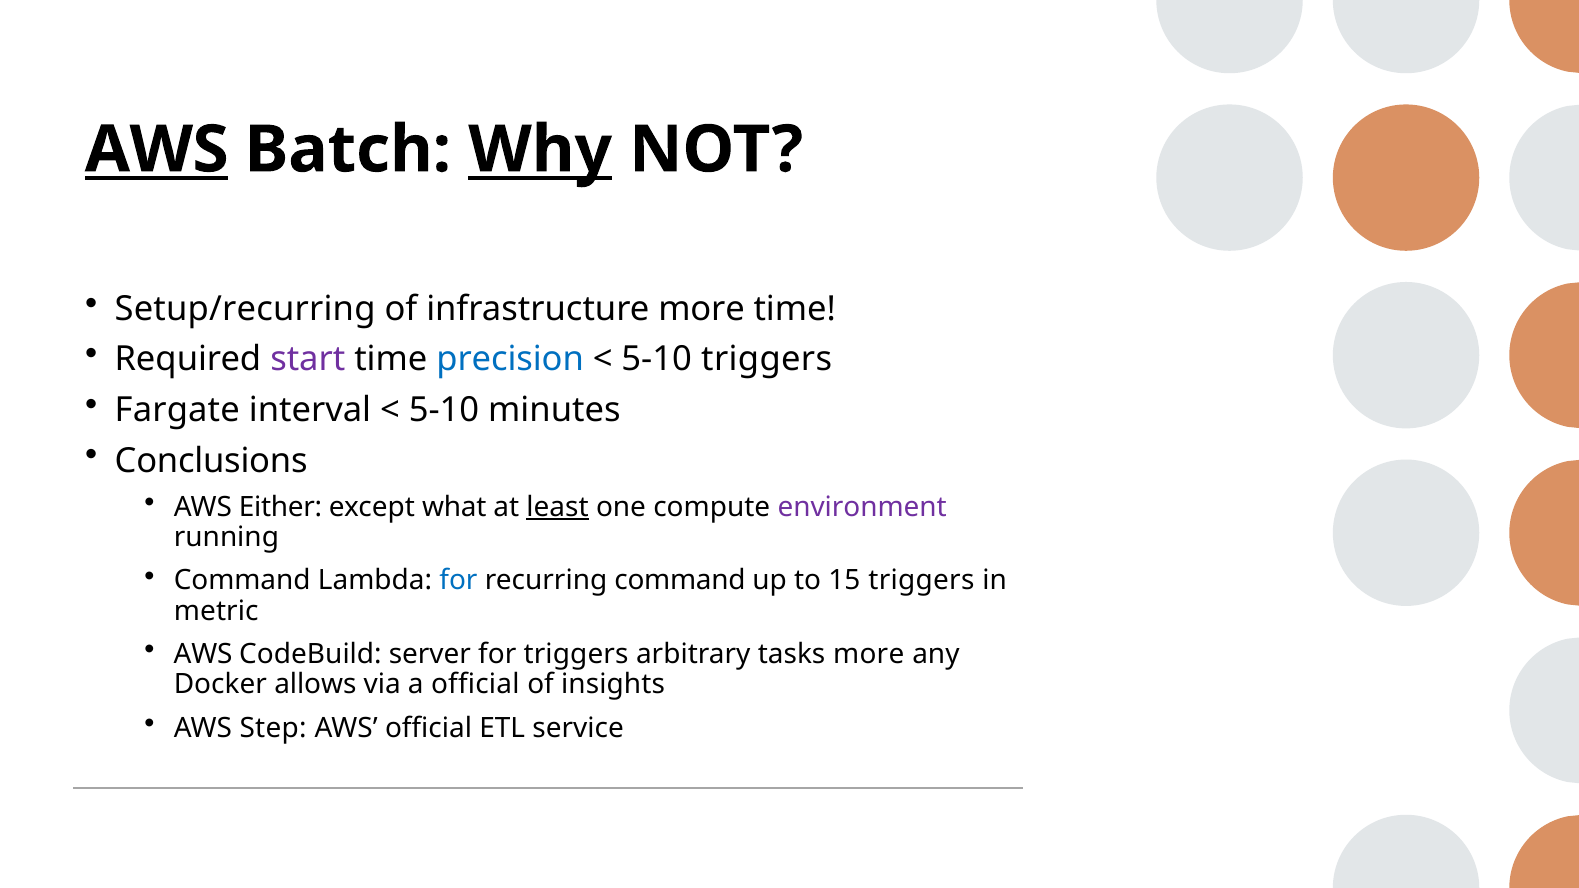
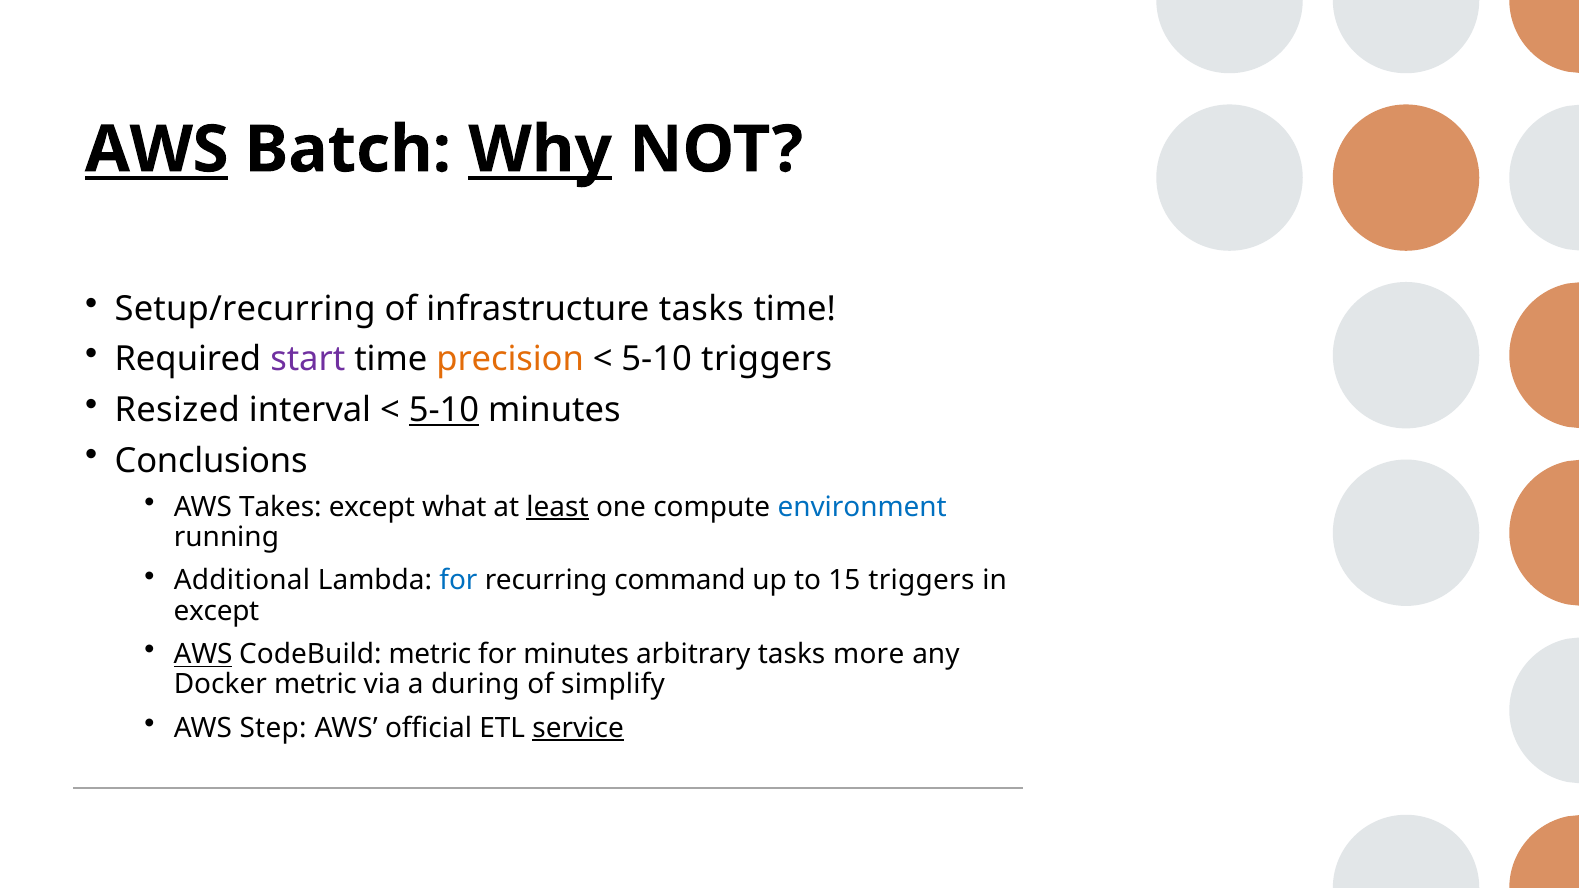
infrastructure more: more -> tasks (701, 309)
precision colour: blue -> orange (510, 359)
Fargate: Fargate -> Resized (177, 410)
5-10 underline: none -> present (444, 410)
Either: Either -> Takes (280, 507)
environment colour: purple -> blue (862, 507)
Command: Command -> Additional (242, 581)
metric: metric -> except (216, 611)
AWS underline: none -> present (203, 654)
CodeBuild server: server -> metric (430, 654)
for triggers: triggers -> minutes (576, 654)
Docker allows: allows -> metric (315, 685)
a official: official -> during (475, 685)
insights: insights -> simplify (613, 685)
service underline: none -> present (578, 728)
